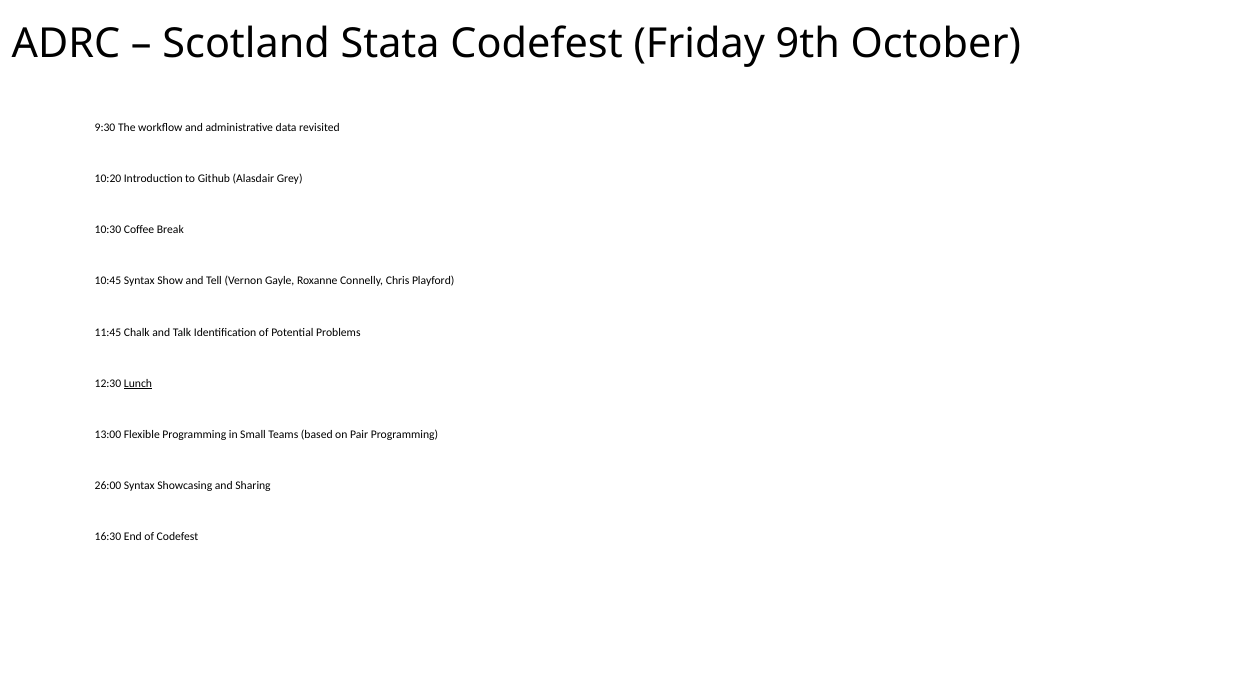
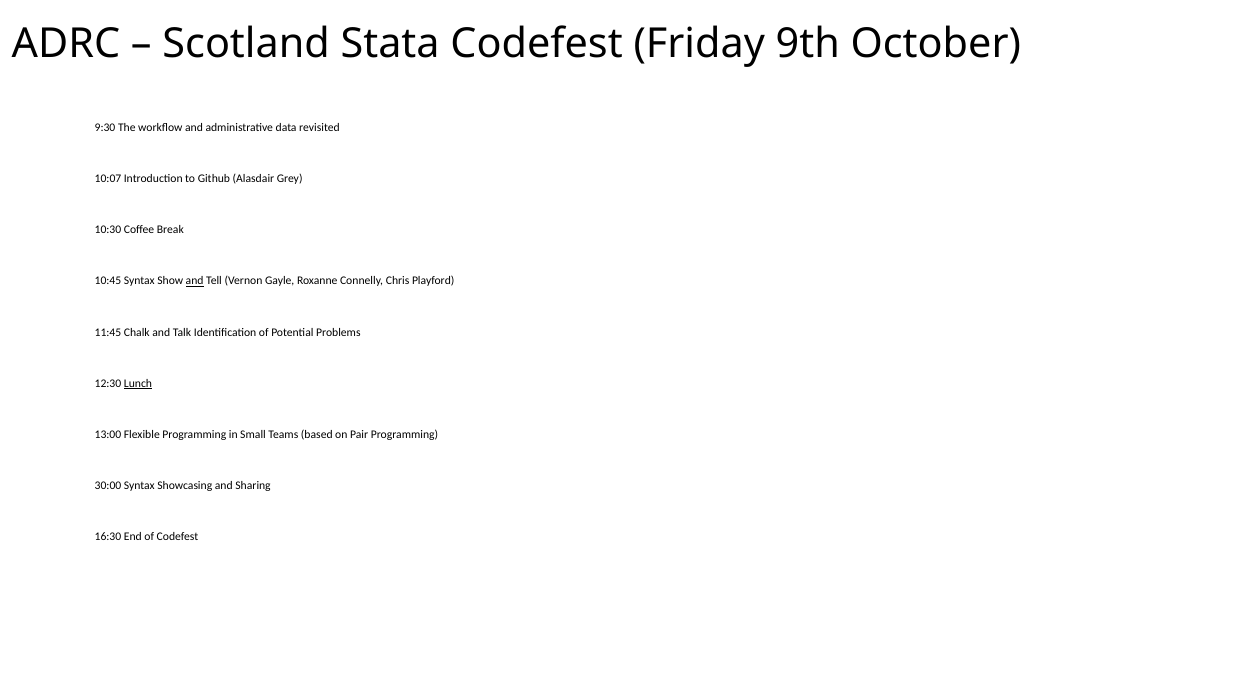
10:20: 10:20 -> 10:07 (108, 179)
and underline: none -> present (195, 281)
26:00: 26:00 -> 30:00 (108, 485)
